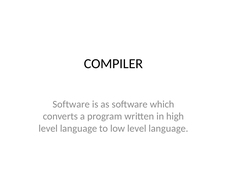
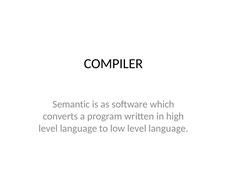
Software: Software -> Semantic (71, 104)
